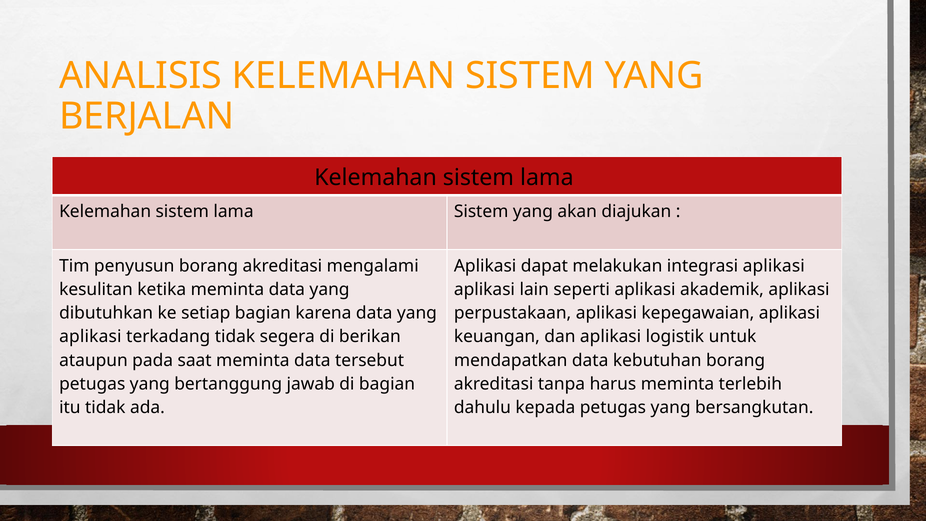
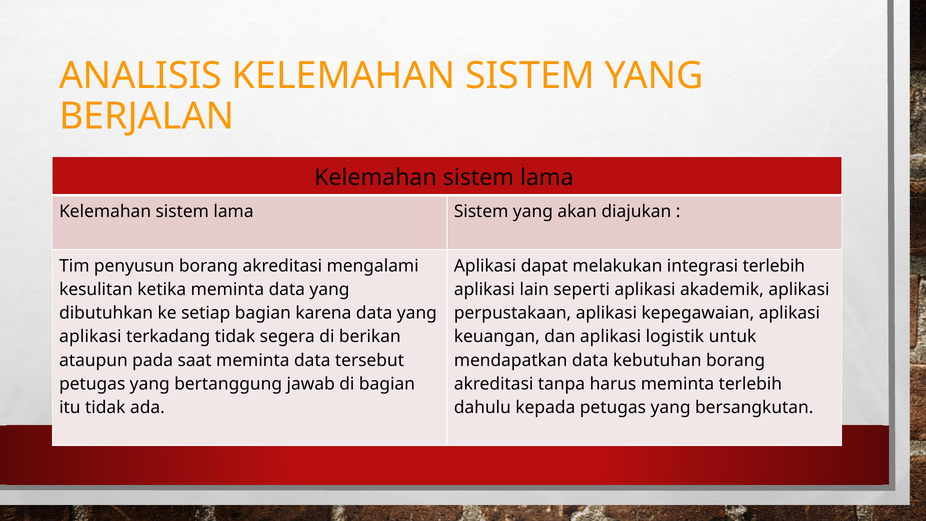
integrasi aplikasi: aplikasi -> terlebih (774, 266)
